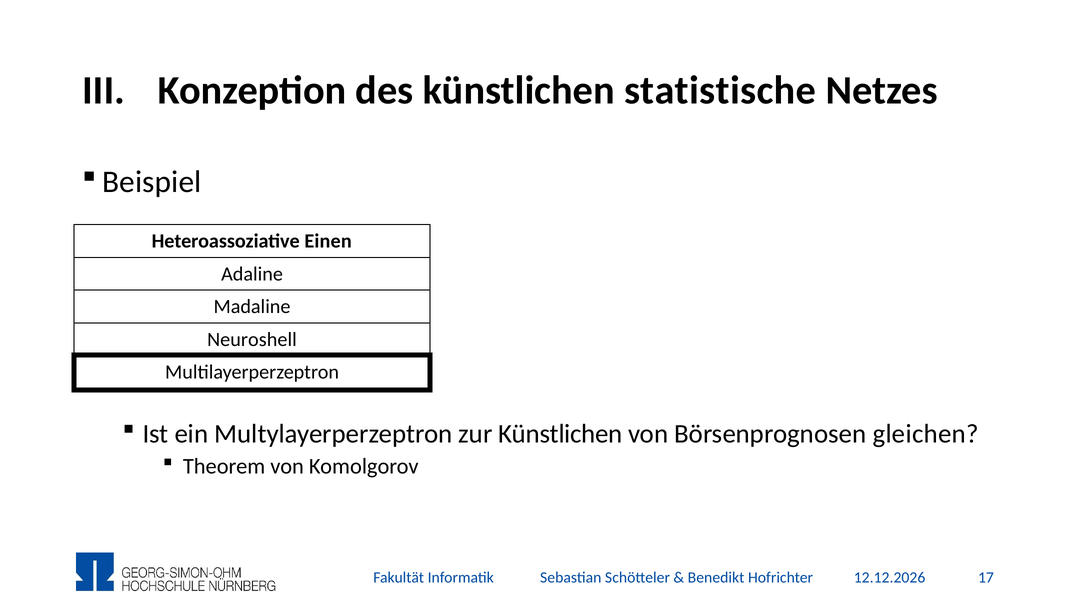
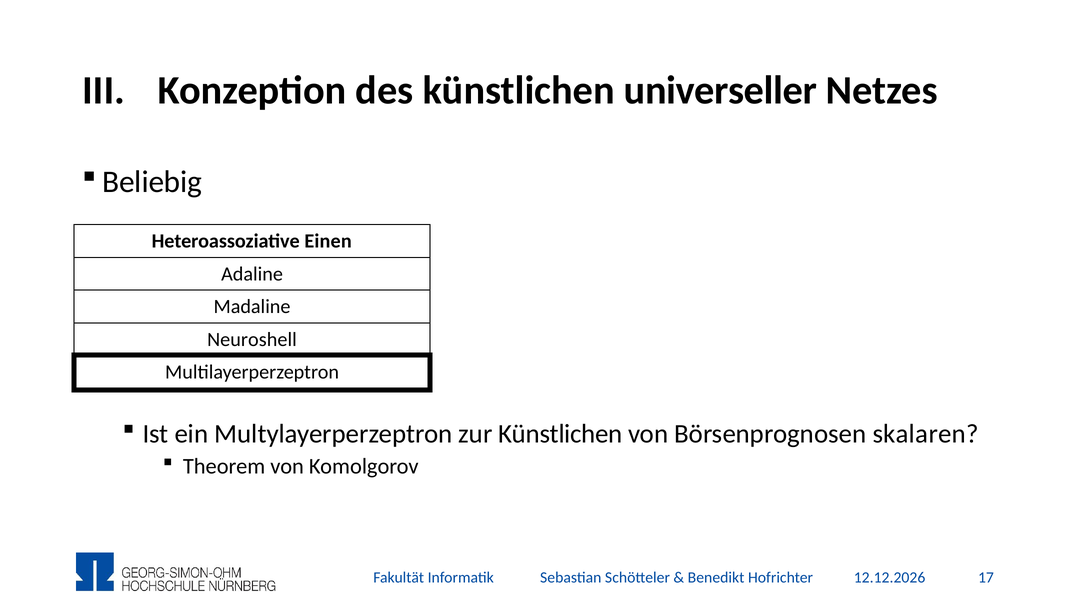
statistische: statistische -> universeller (720, 90)
Beispiel: Beispiel -> Beliebig (152, 182)
gleichen: gleichen -> skalaren (926, 434)
